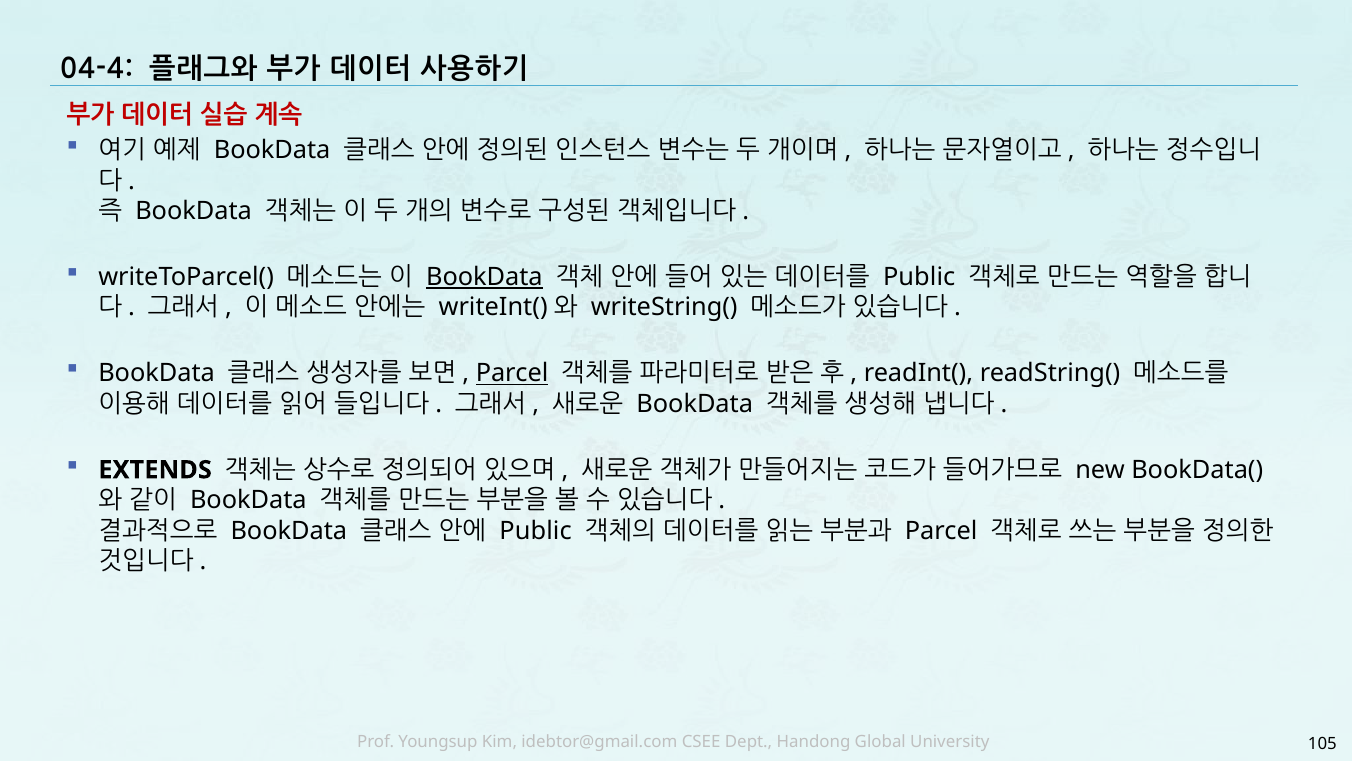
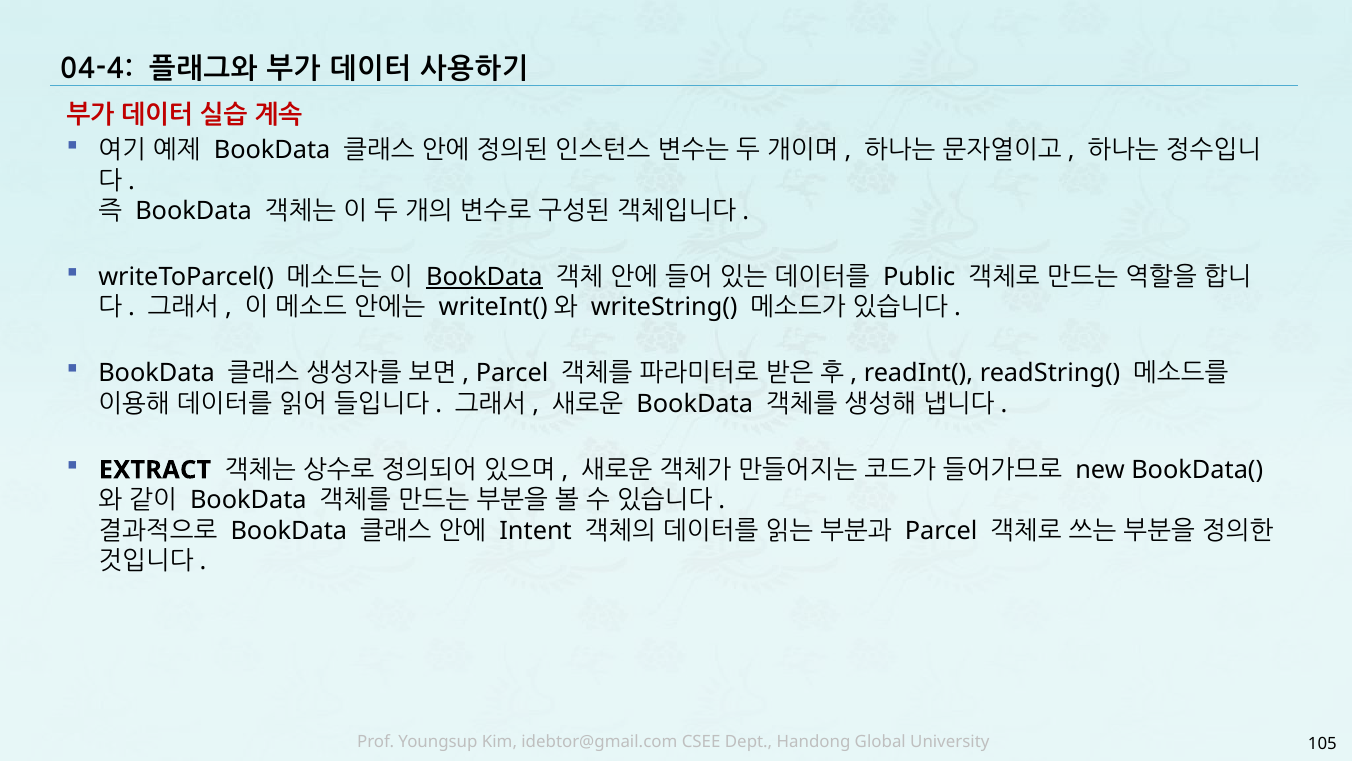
Parcel underline: present -> none (512, 373)
EXTENDS: EXTENDS -> EXTRACT (155, 470)
Public: Public -> Intent (536, 530)
